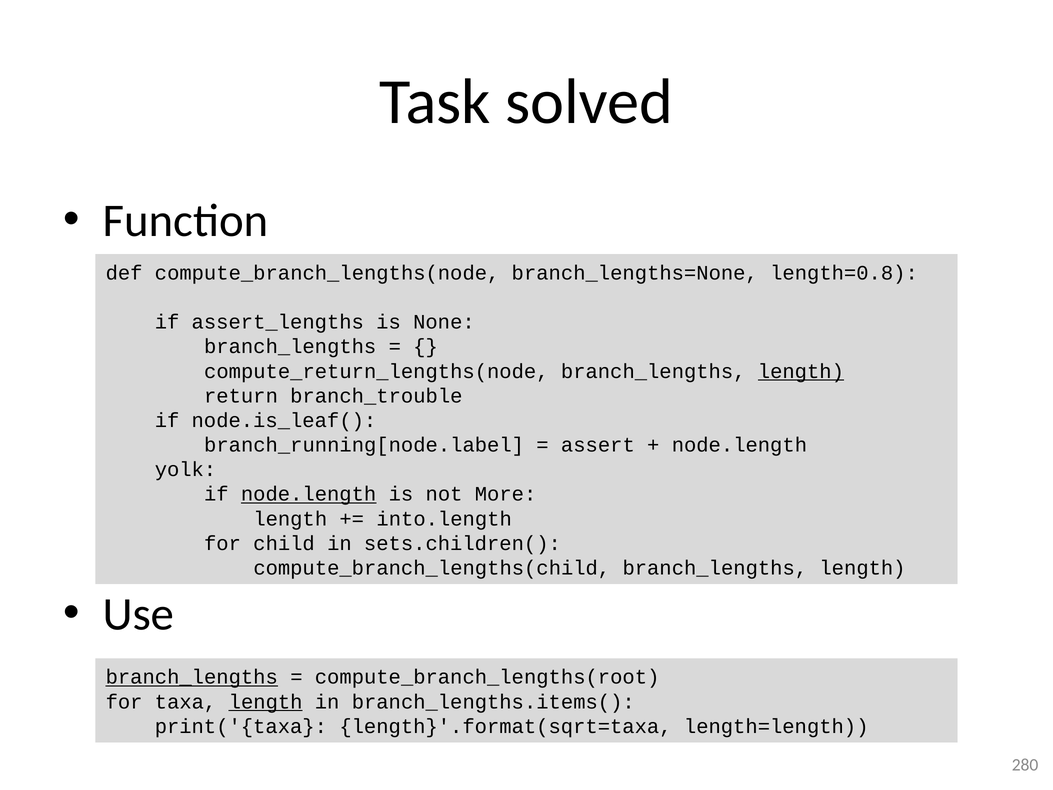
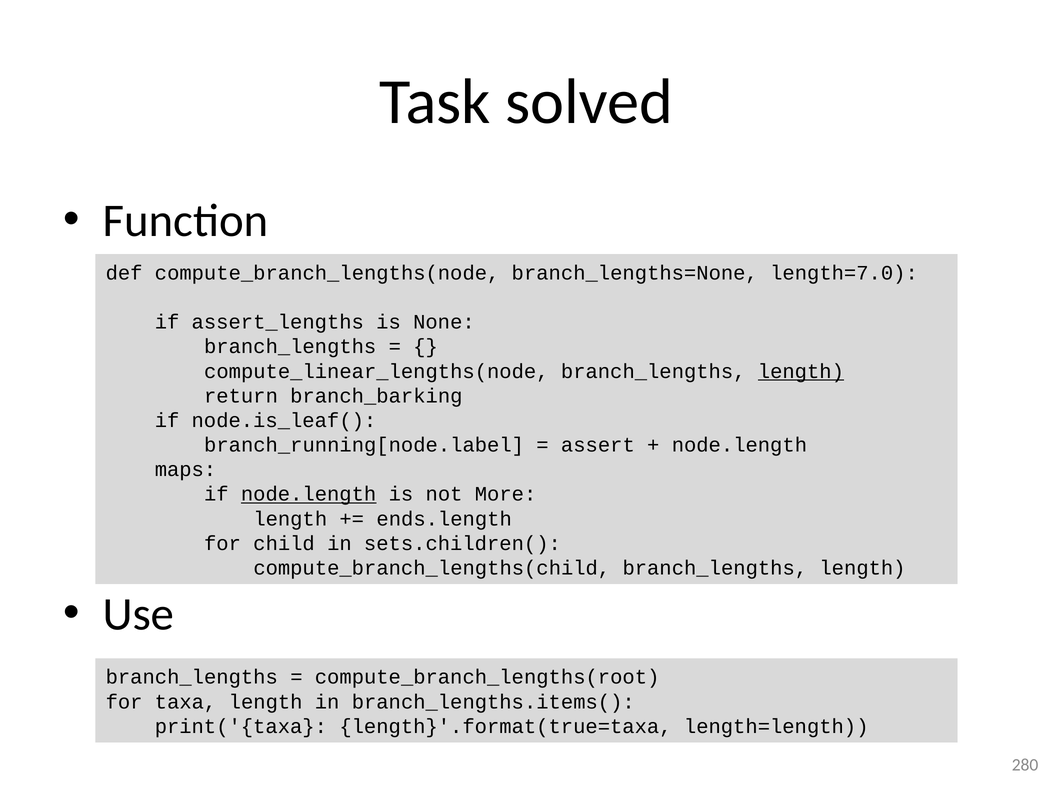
length=0.8: length=0.8 -> length=7.0 (844, 273)
compute_return_lengths(node: compute_return_lengths(node -> compute_linear_lengths(node (376, 371)
branch_trouble: branch_trouble -> branch_barking (376, 396)
yolk: yolk -> maps (185, 469)
into.length: into.length -> ends.length (444, 519)
branch_lengths underline: present -> none (192, 677)
length underline: present -> none (266, 702)
length}'.format(sqrt=taxa: length}'.format(sqrt=taxa -> length}'.format(true=taxa (505, 726)
